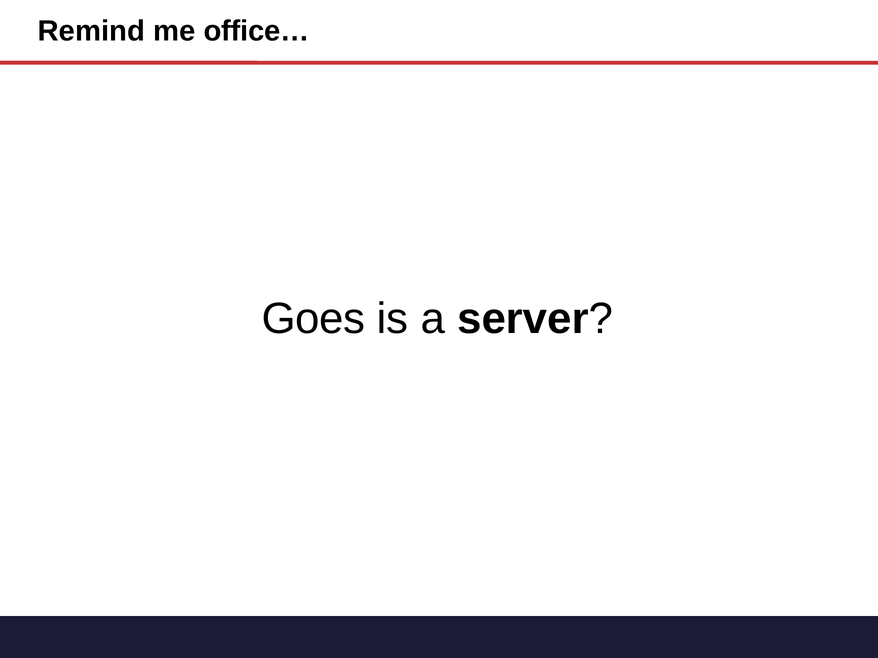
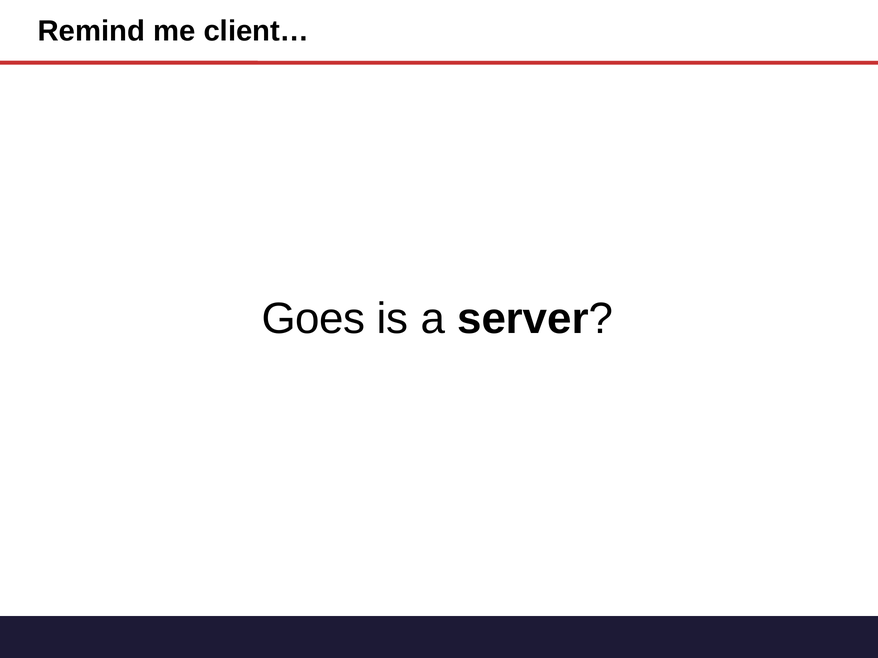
office…: office… -> client… (256, 31)
